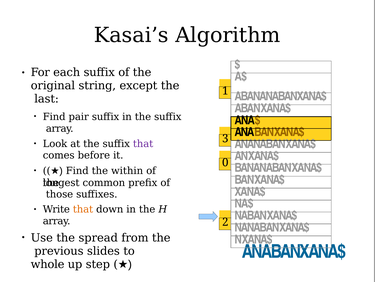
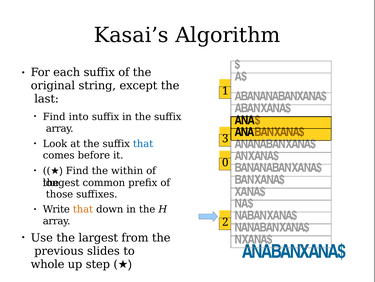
pair: pair -> into (79, 117)
that colour: purple -> blue (143, 143)
spread: spread -> largest (98, 237)
